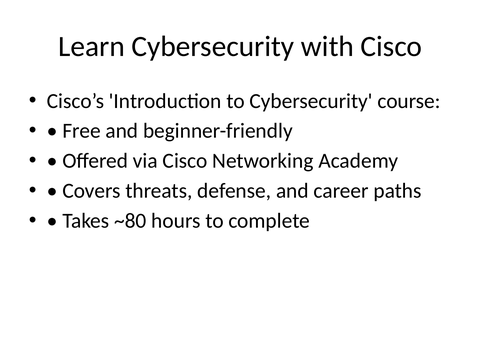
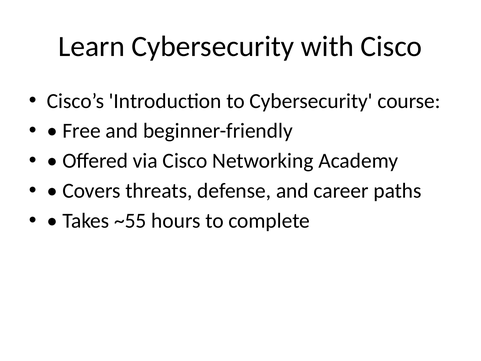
~80: ~80 -> ~55 (130, 221)
